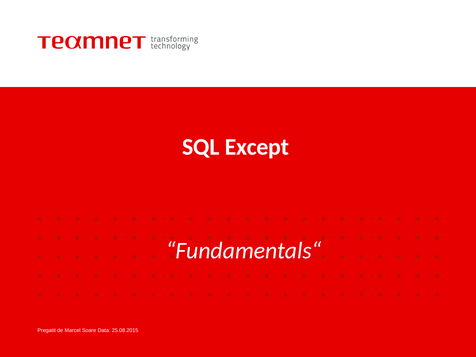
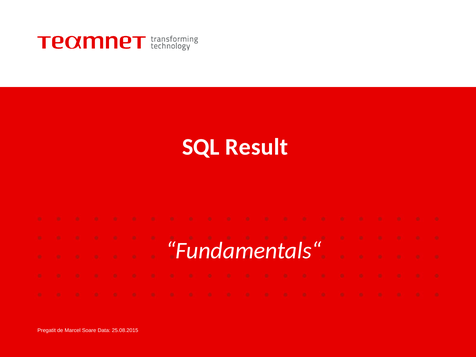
Except: Except -> Result (257, 147)
